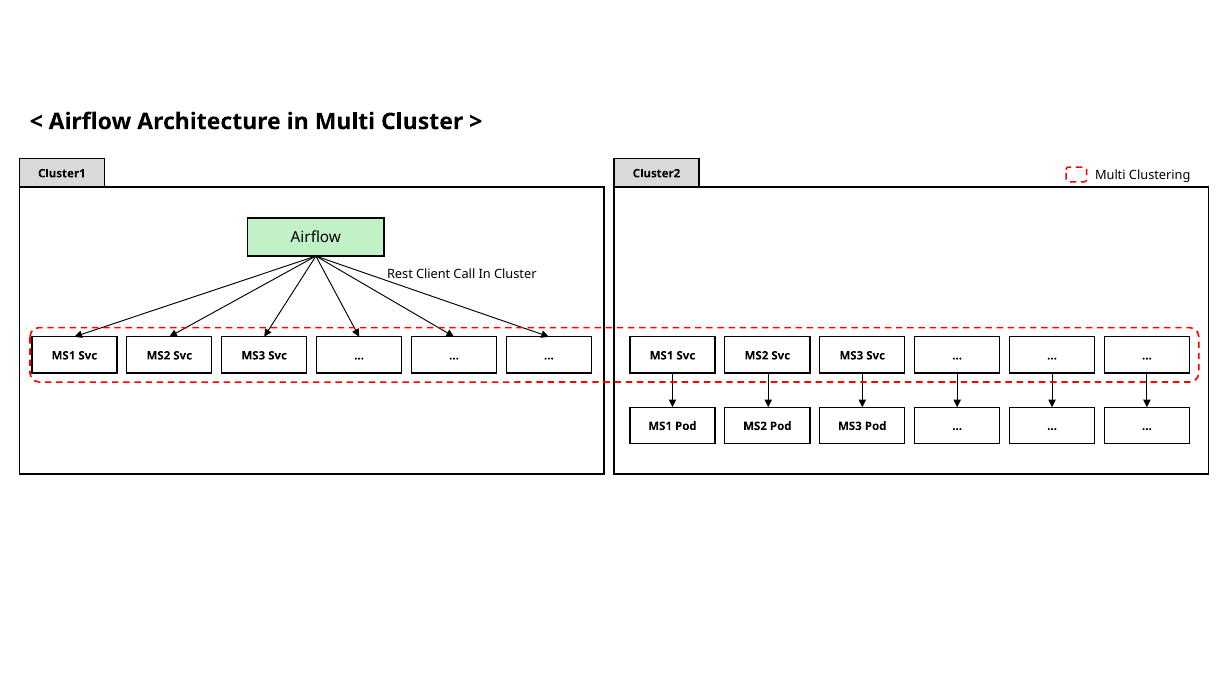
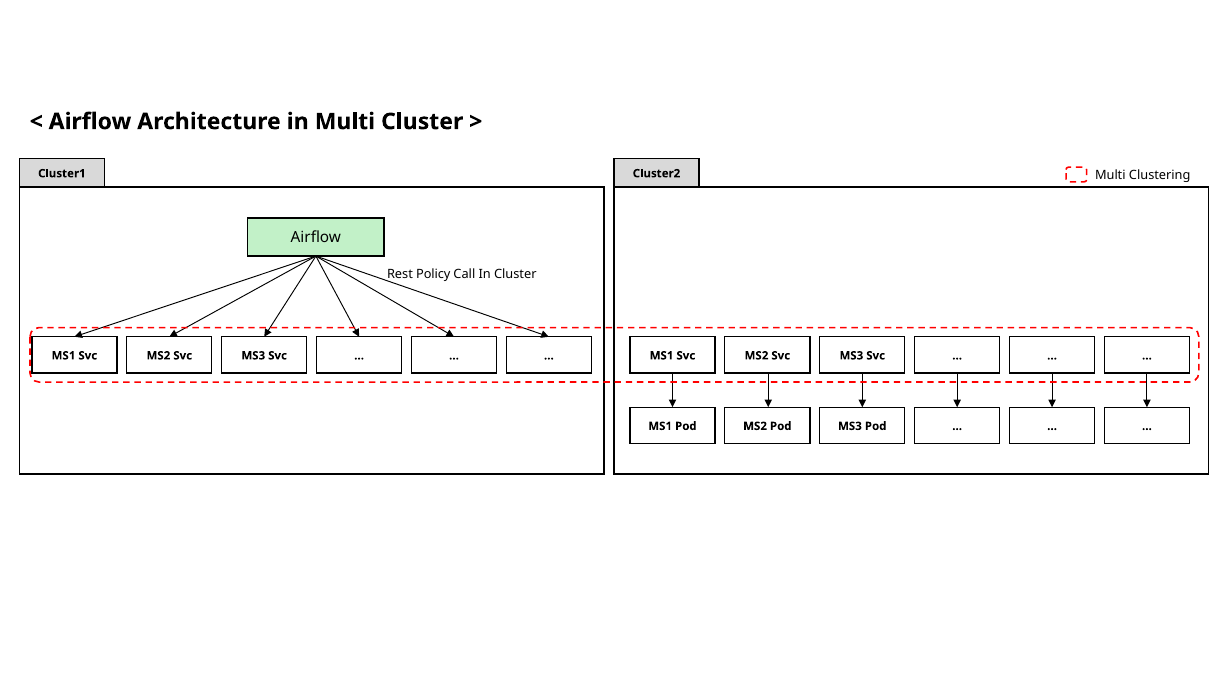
Client: Client -> Policy (433, 275)
